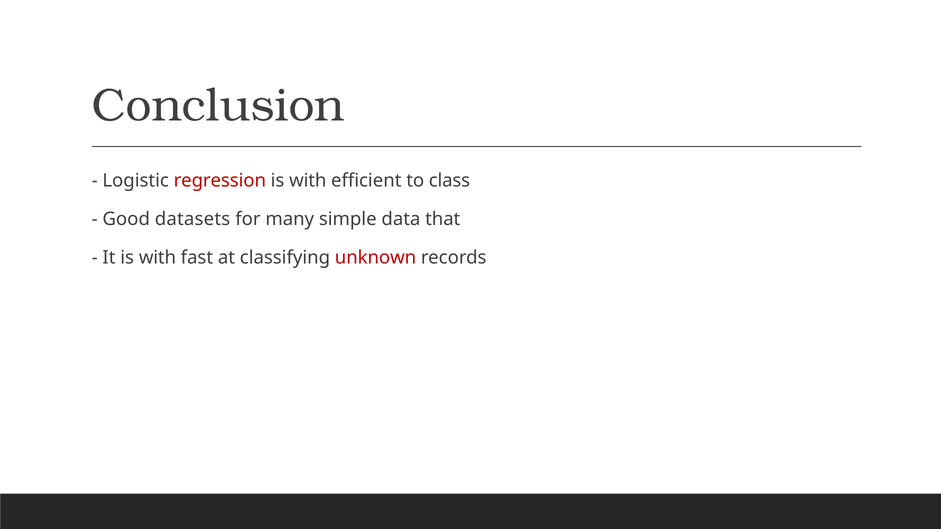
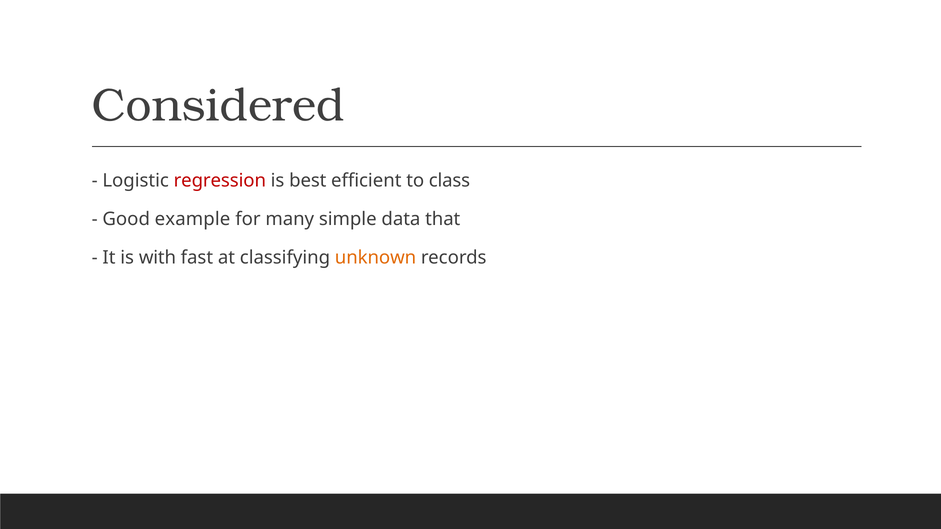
Conclusion: Conclusion -> Considered (218, 105)
with: with -> best (308, 181)
datasets: datasets -> example (193, 219)
unknown colour: red -> orange (376, 258)
